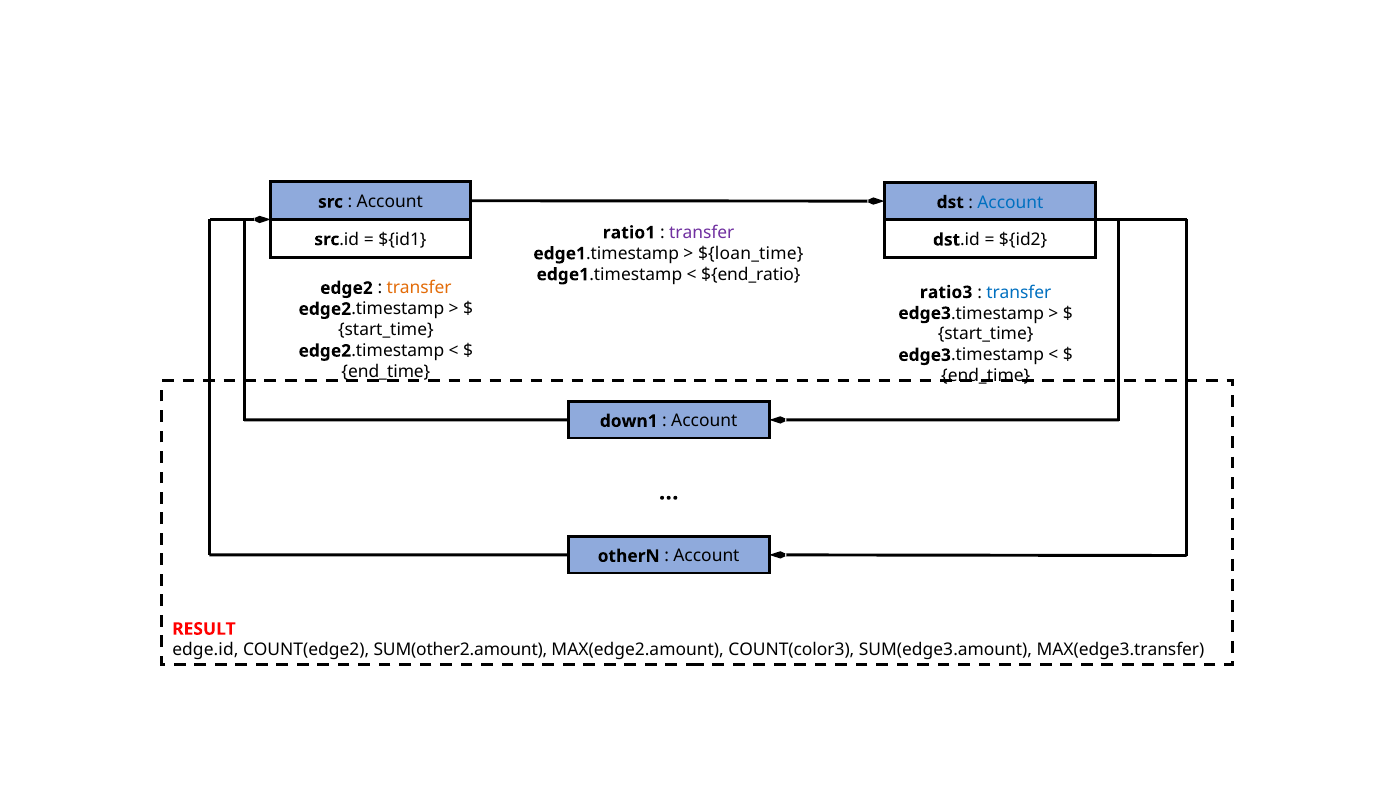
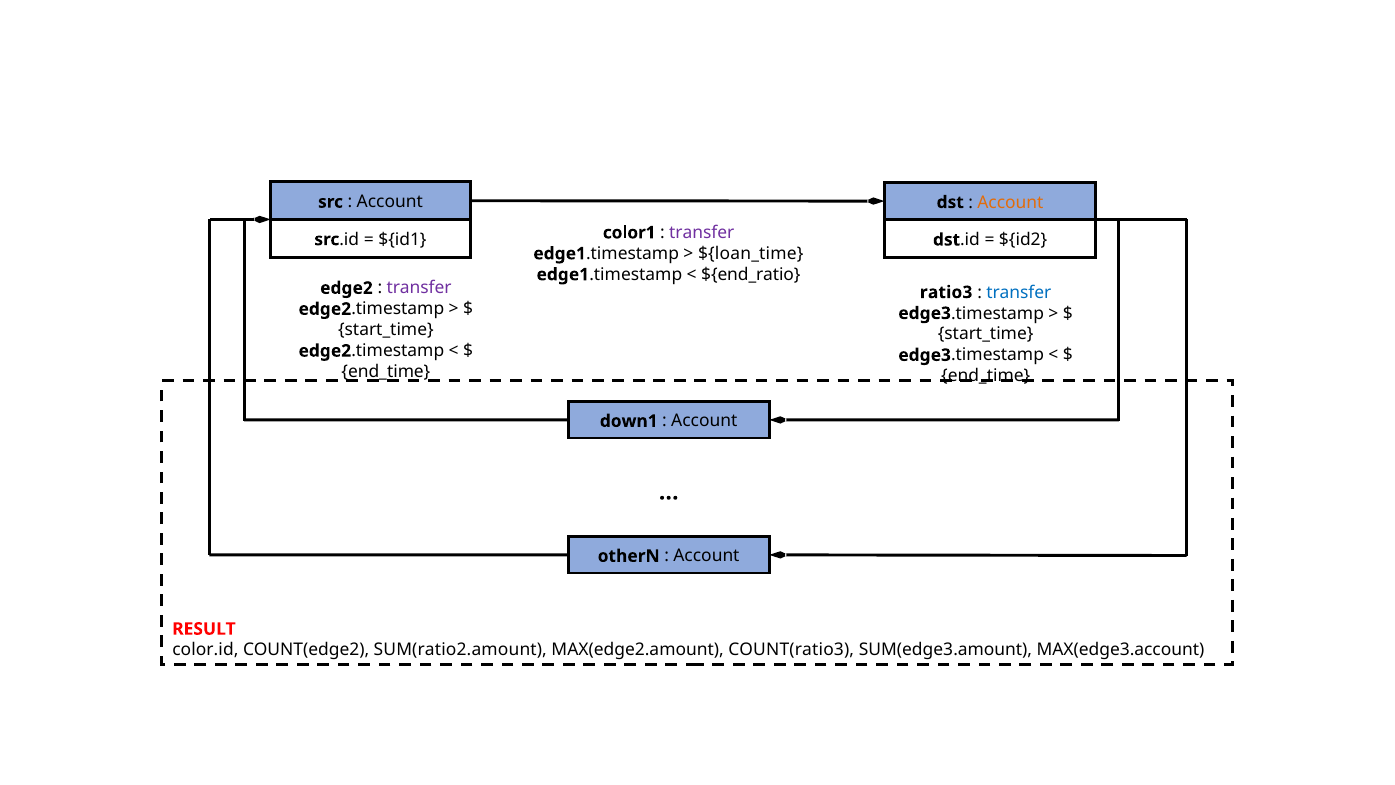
Account colour: blue -> orange (1010, 202)
ratio1: ratio1 -> color1 (629, 233)
transfer colour: orange -> purple (419, 288)
edge.id: edge.id -> color.id (205, 650)
SUM(other2.amount: SUM(other2.amount -> SUM(ratio2.amount (460, 650)
COUNT(color3: COUNT(color3 -> COUNT(ratio3 (791, 650)
MAX(edge3.transfer: MAX(edge3.transfer -> MAX(edge3.account (1120, 650)
